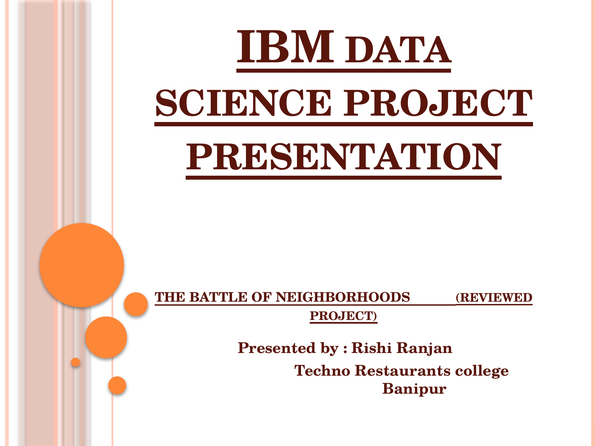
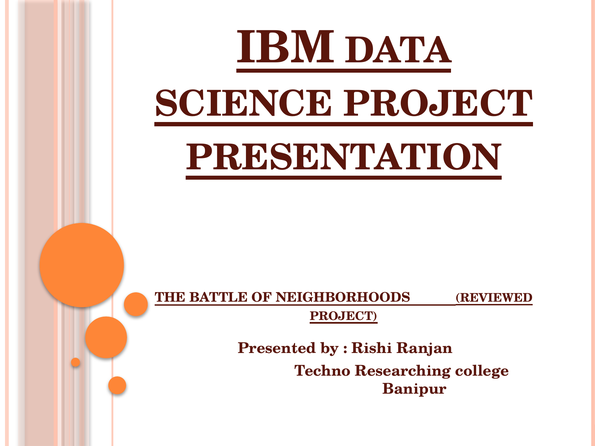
Restaurants: Restaurants -> Researching (403, 371)
